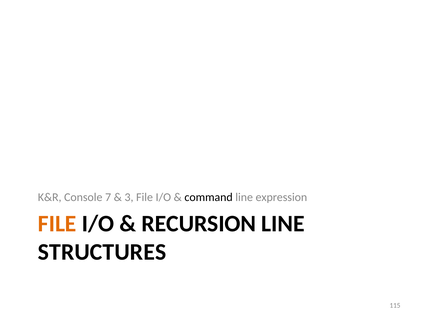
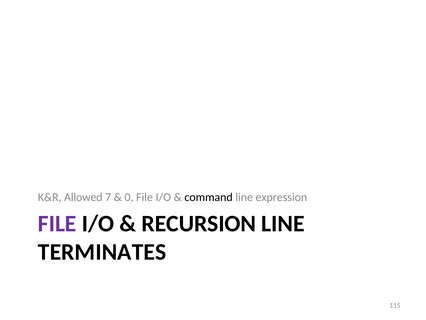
Console: Console -> Allowed (83, 197)
3: 3 -> 0 (129, 197)
FILE colour: orange -> purple (57, 223)
STRUCTURES: STRUCTURES -> TERMINATES (102, 252)
